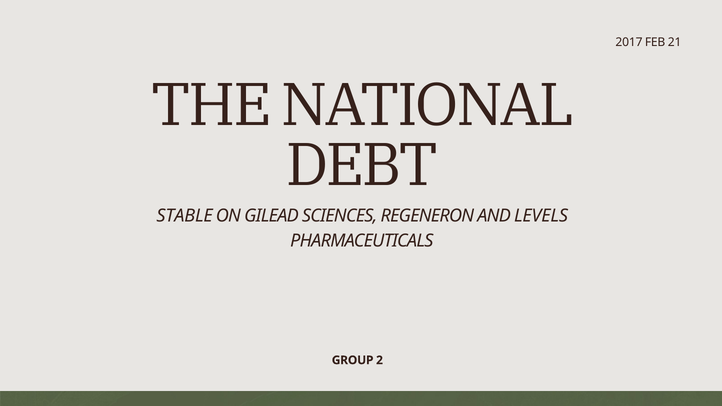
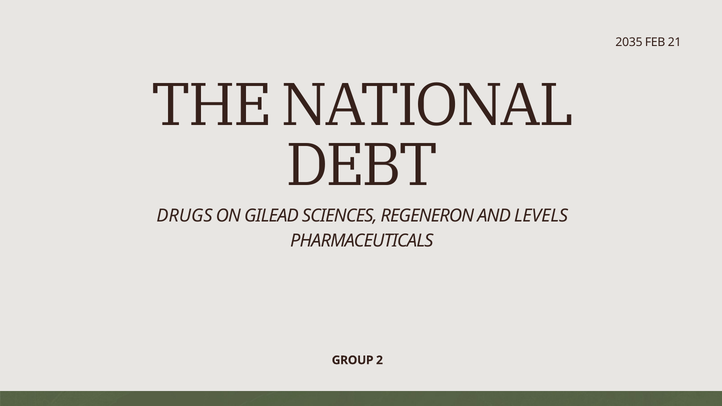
2017: 2017 -> 2035 (629, 43)
STABLE: STABLE -> DRUGS (185, 216)
